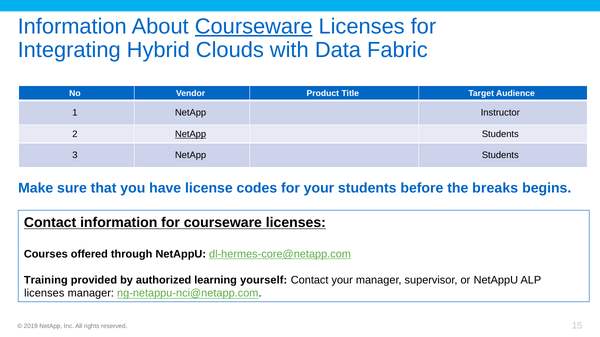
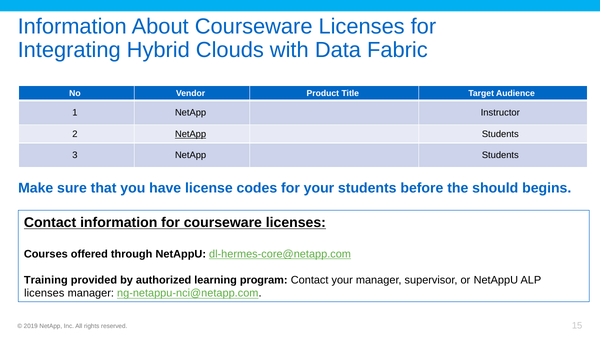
Courseware underline: present -> none (254, 26)
breaks: breaks -> should (495, 188)
yourself: yourself -> program (264, 281)
